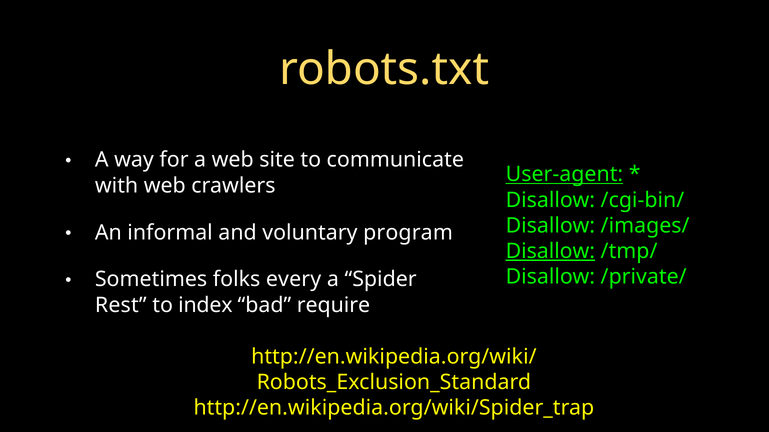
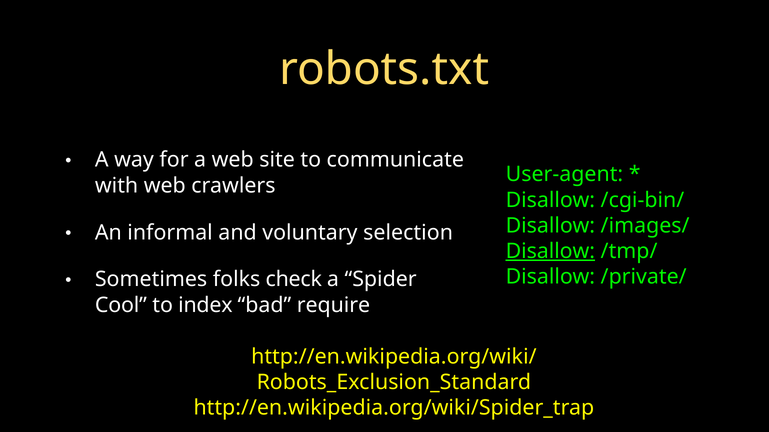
User-agent underline: present -> none (564, 175)
program: program -> selection (408, 233)
every: every -> check (294, 280)
Rest: Rest -> Cool (121, 305)
